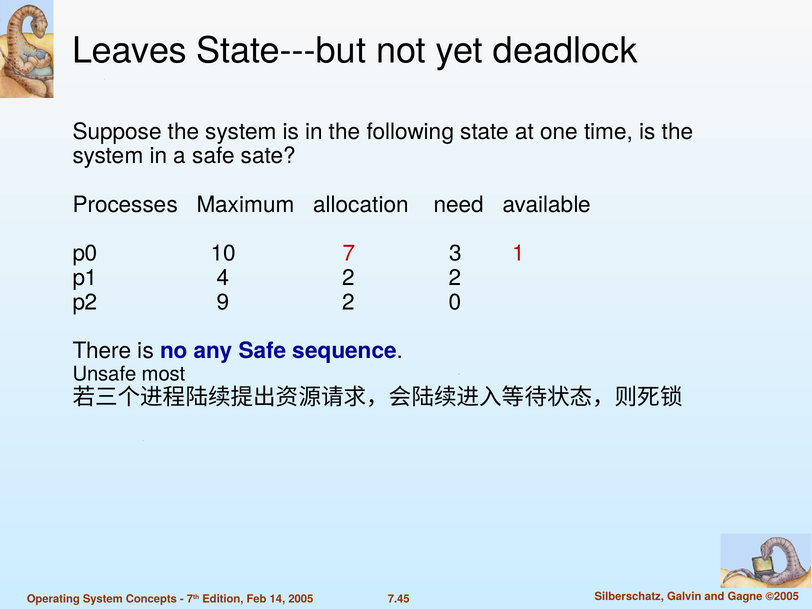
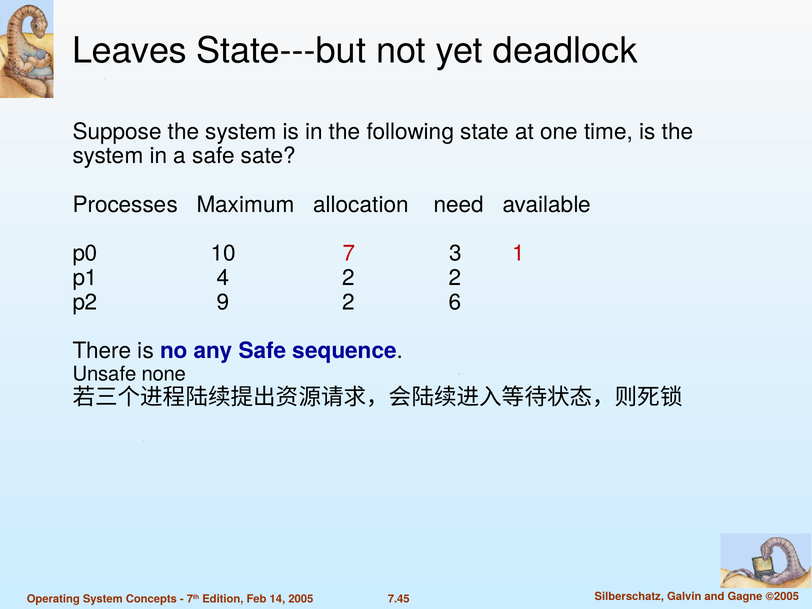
0: 0 -> 6 (455, 302)
most: most -> none (164, 374)
